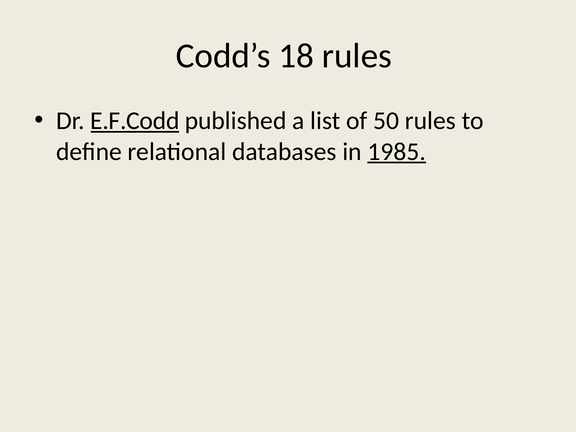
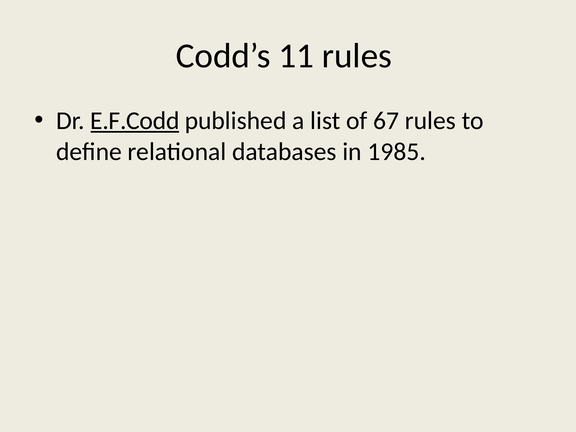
18: 18 -> 11 (296, 56)
50: 50 -> 67 (386, 121)
1985 underline: present -> none (397, 152)
